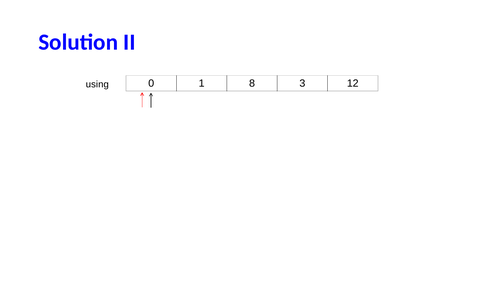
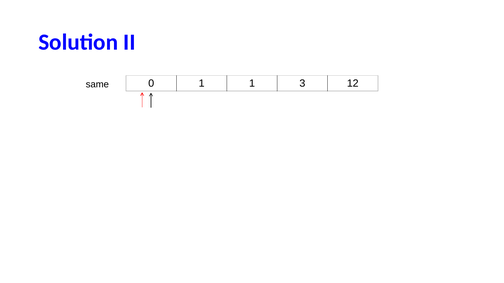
1 8: 8 -> 1 (252, 84)
using: using -> same (97, 85)
